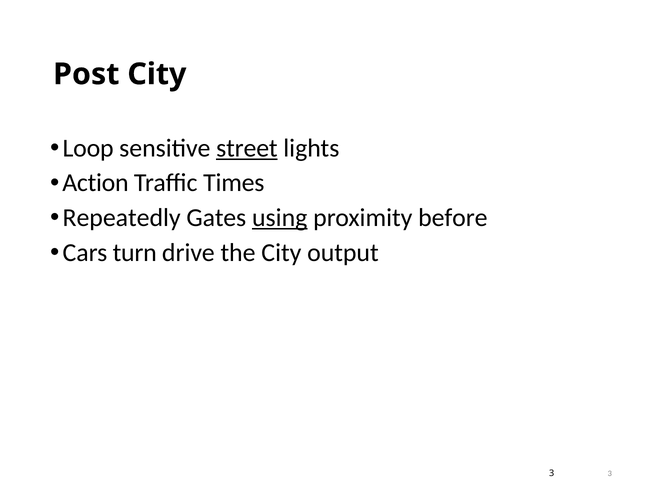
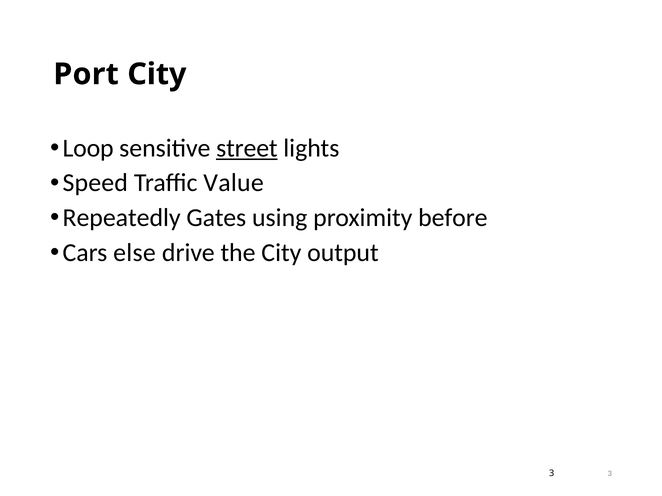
Post: Post -> Port (86, 74)
Action: Action -> Speed (95, 183)
Times: Times -> Value (234, 183)
using underline: present -> none (280, 218)
turn: turn -> else (134, 253)
